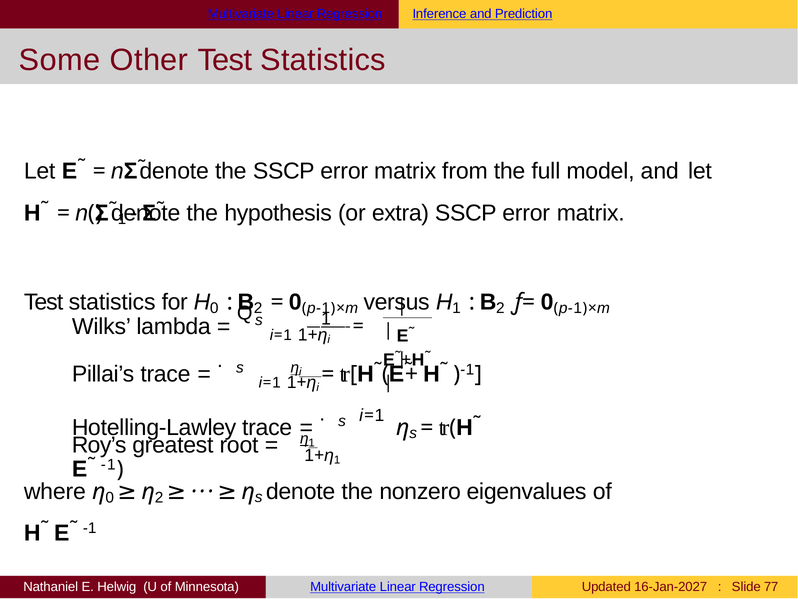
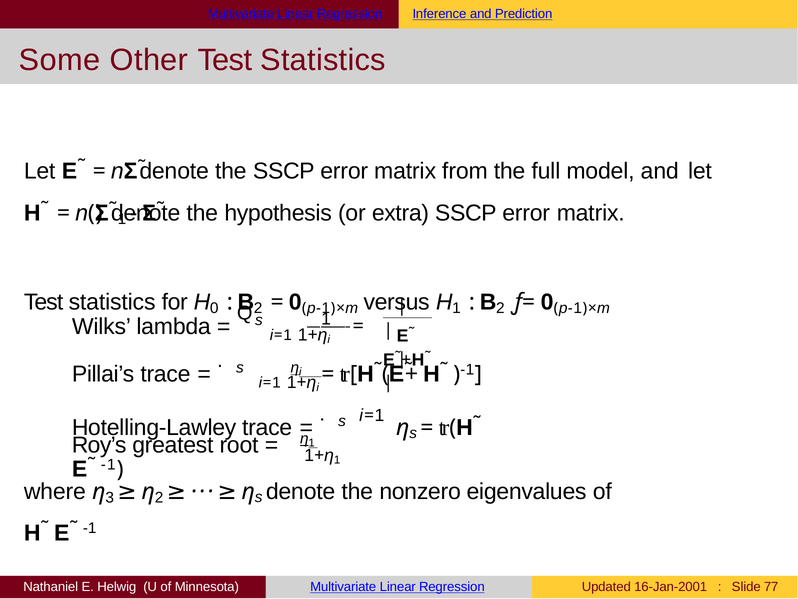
0: 0 -> 3 (110, 498)
16-Jan-2027: 16-Jan-2027 -> 16-Jan-2001 (671, 587)
